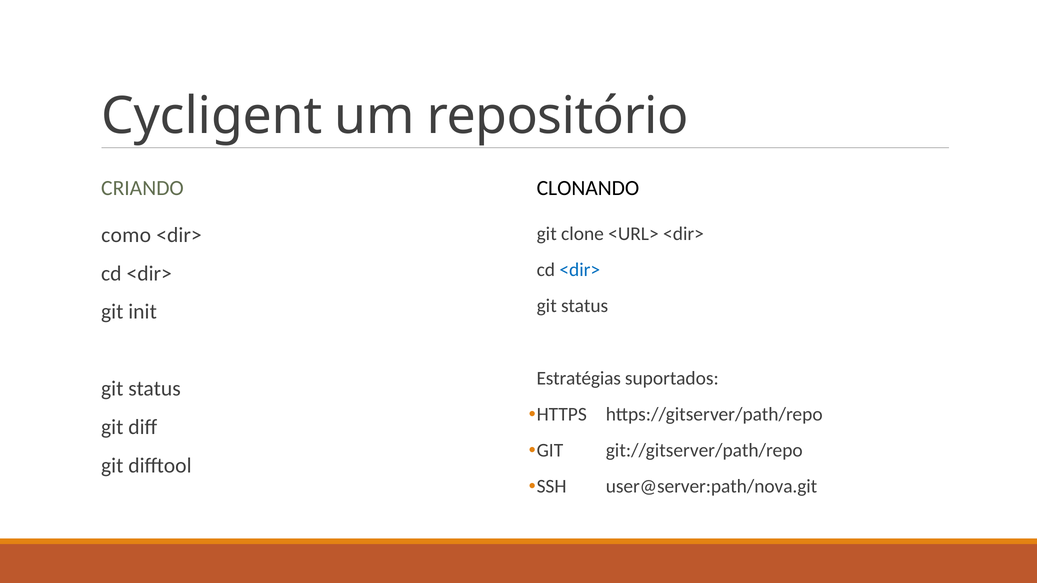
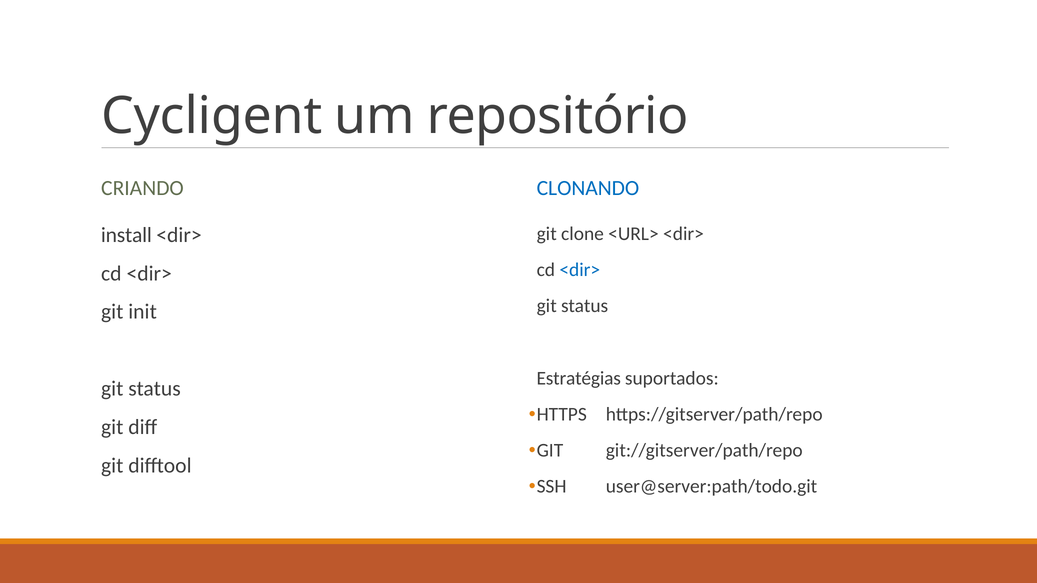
CLONANDO colour: black -> blue (588, 188)
como: como -> install (126, 235)
user@server:path/nova.git: user@server:path/nova.git -> user@server:path/todo.git (712, 487)
